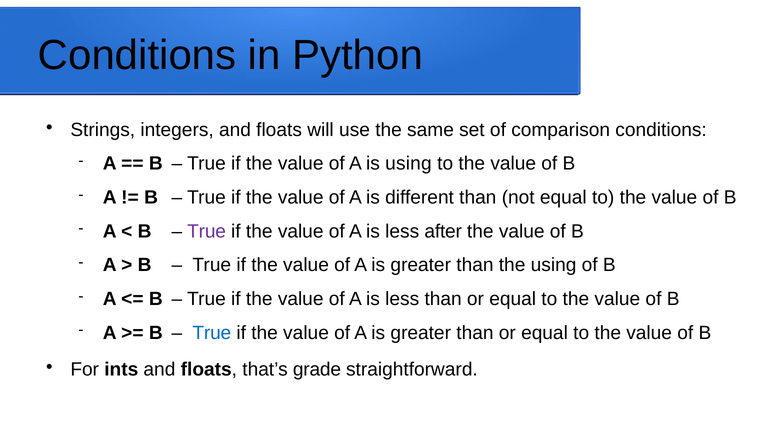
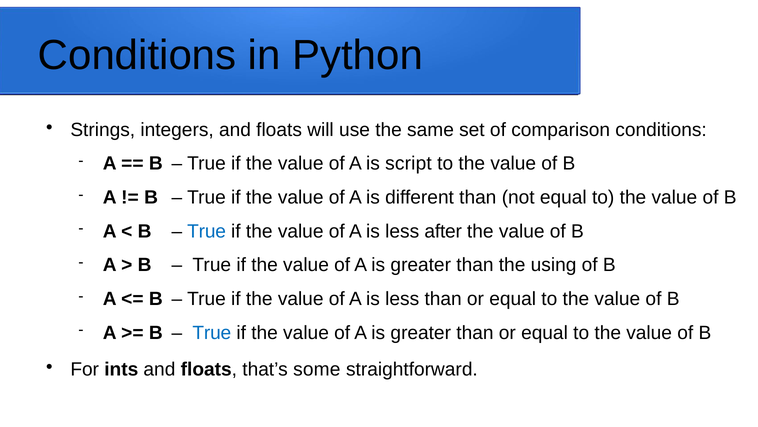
is using: using -> script (408, 163)
True colour: purple -> blue (207, 231)
grade: grade -> some (317, 369)
